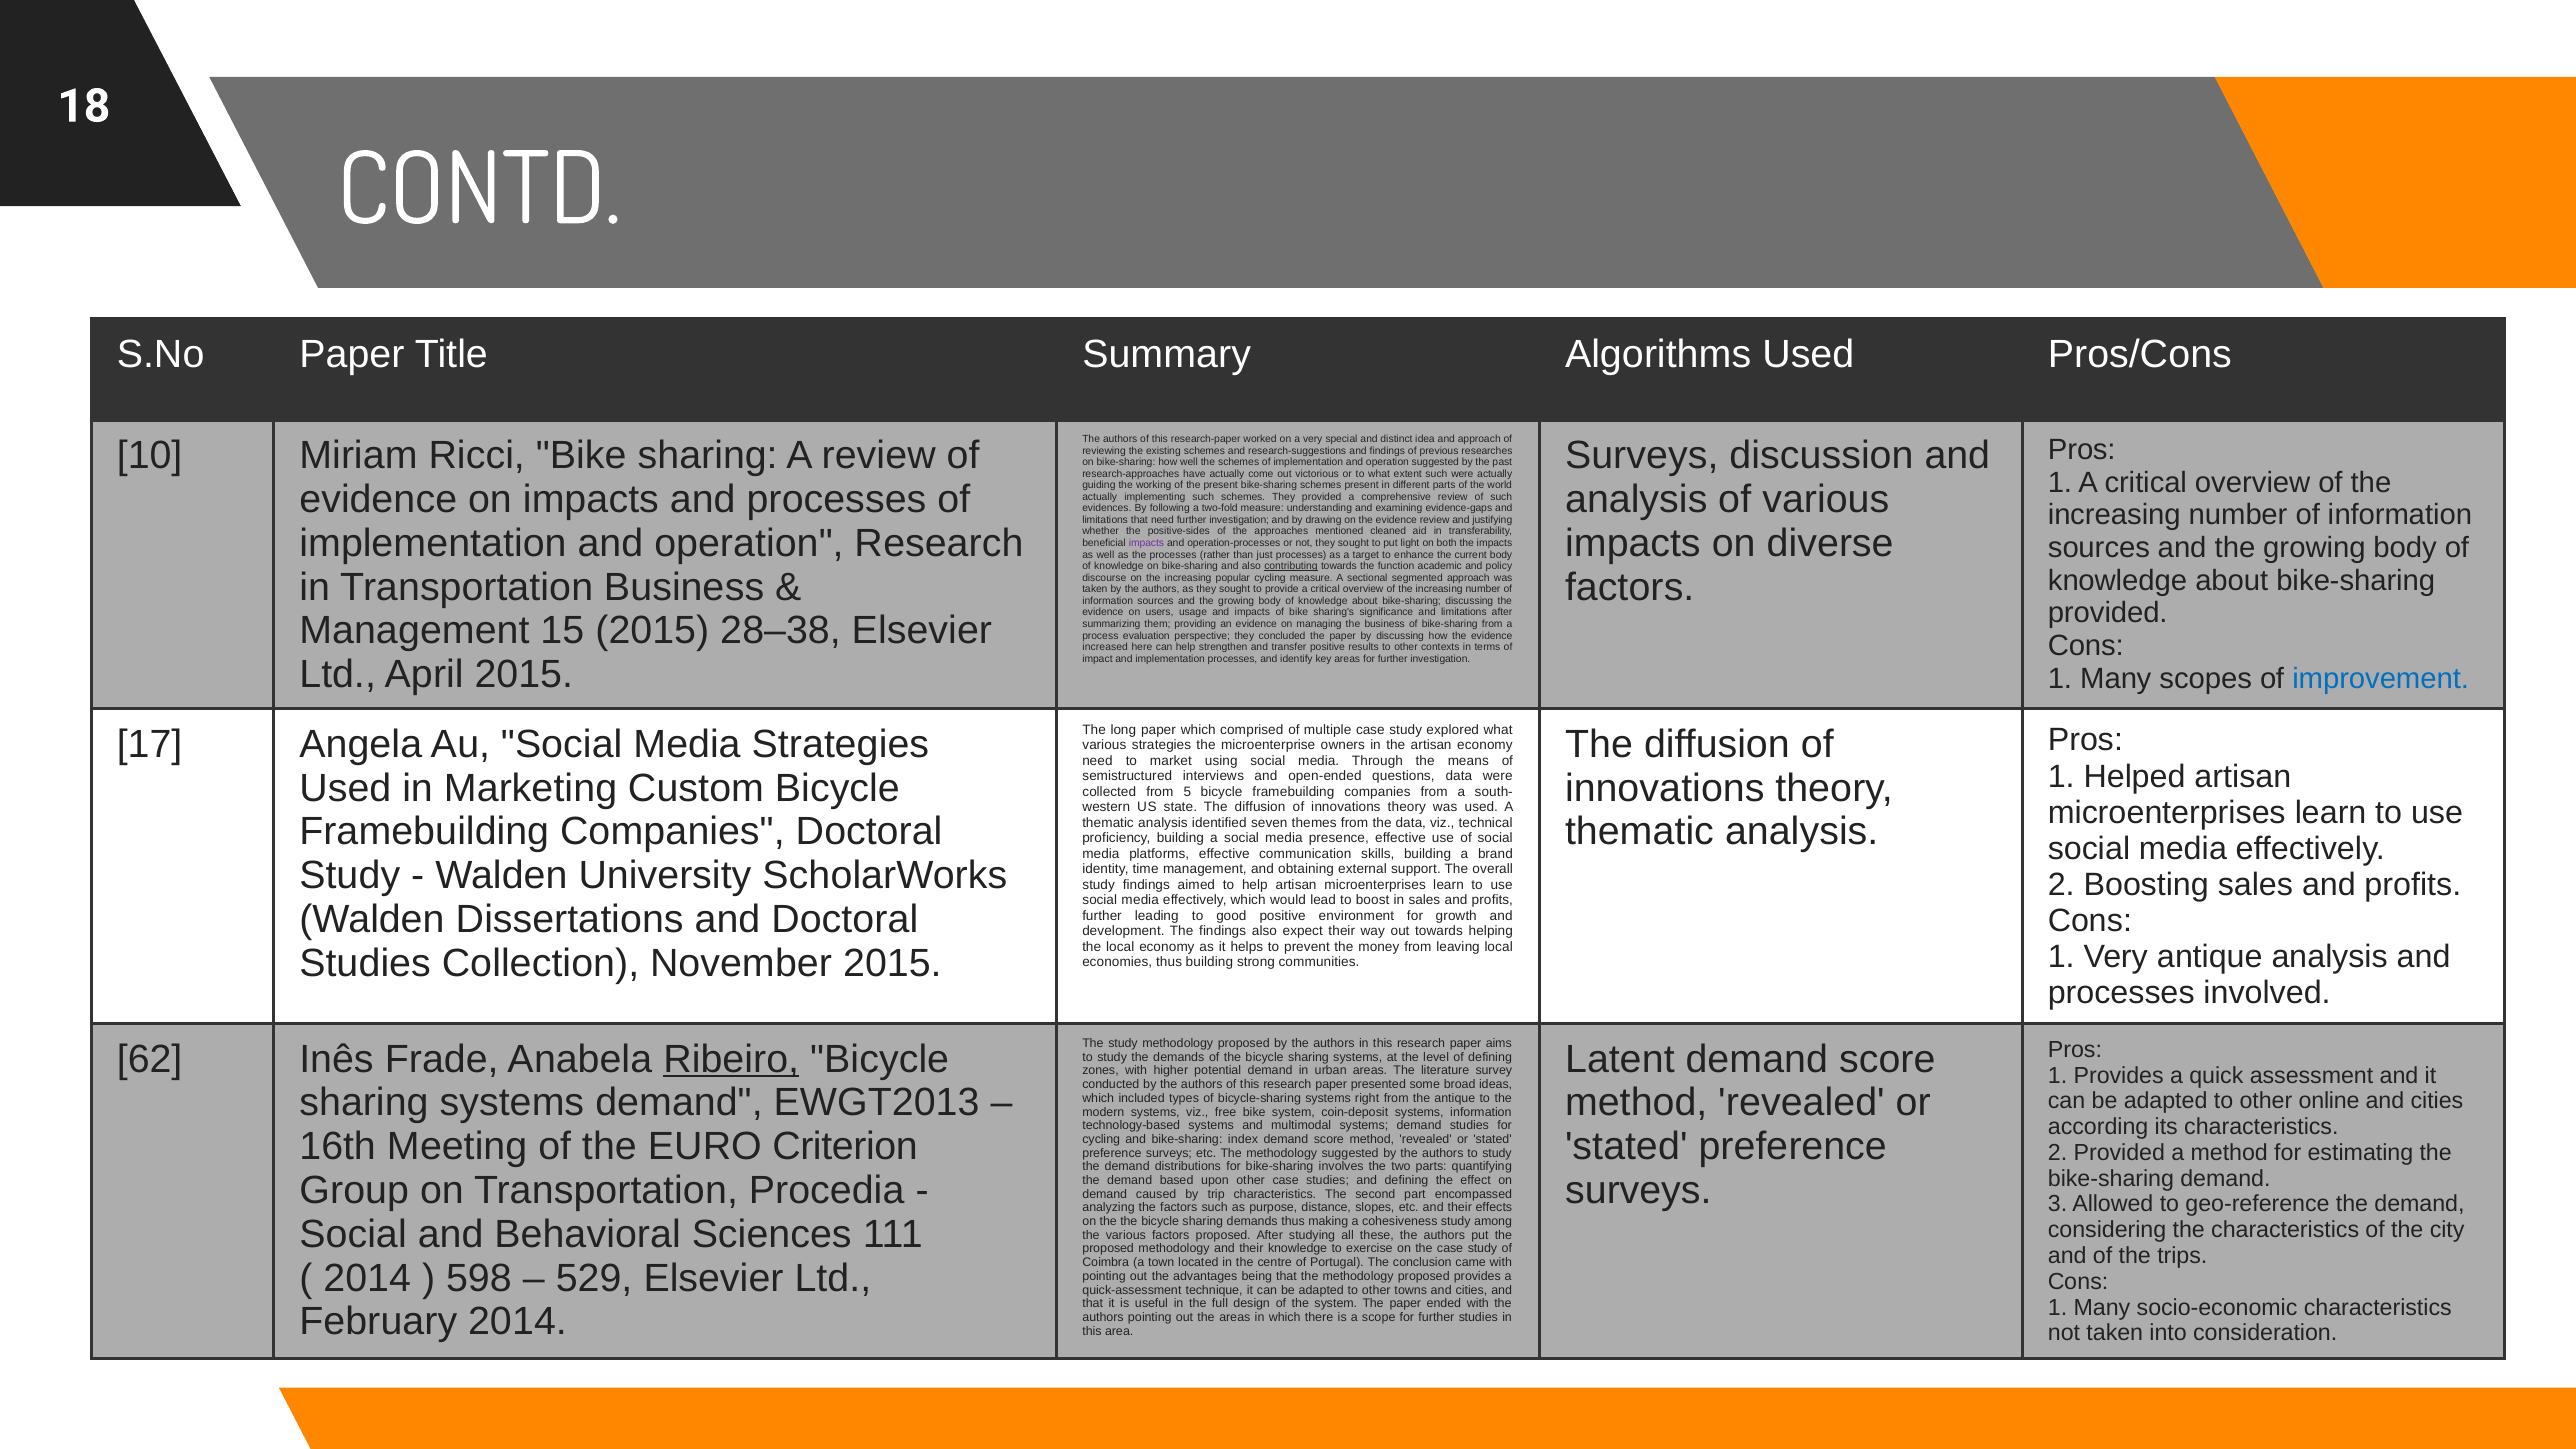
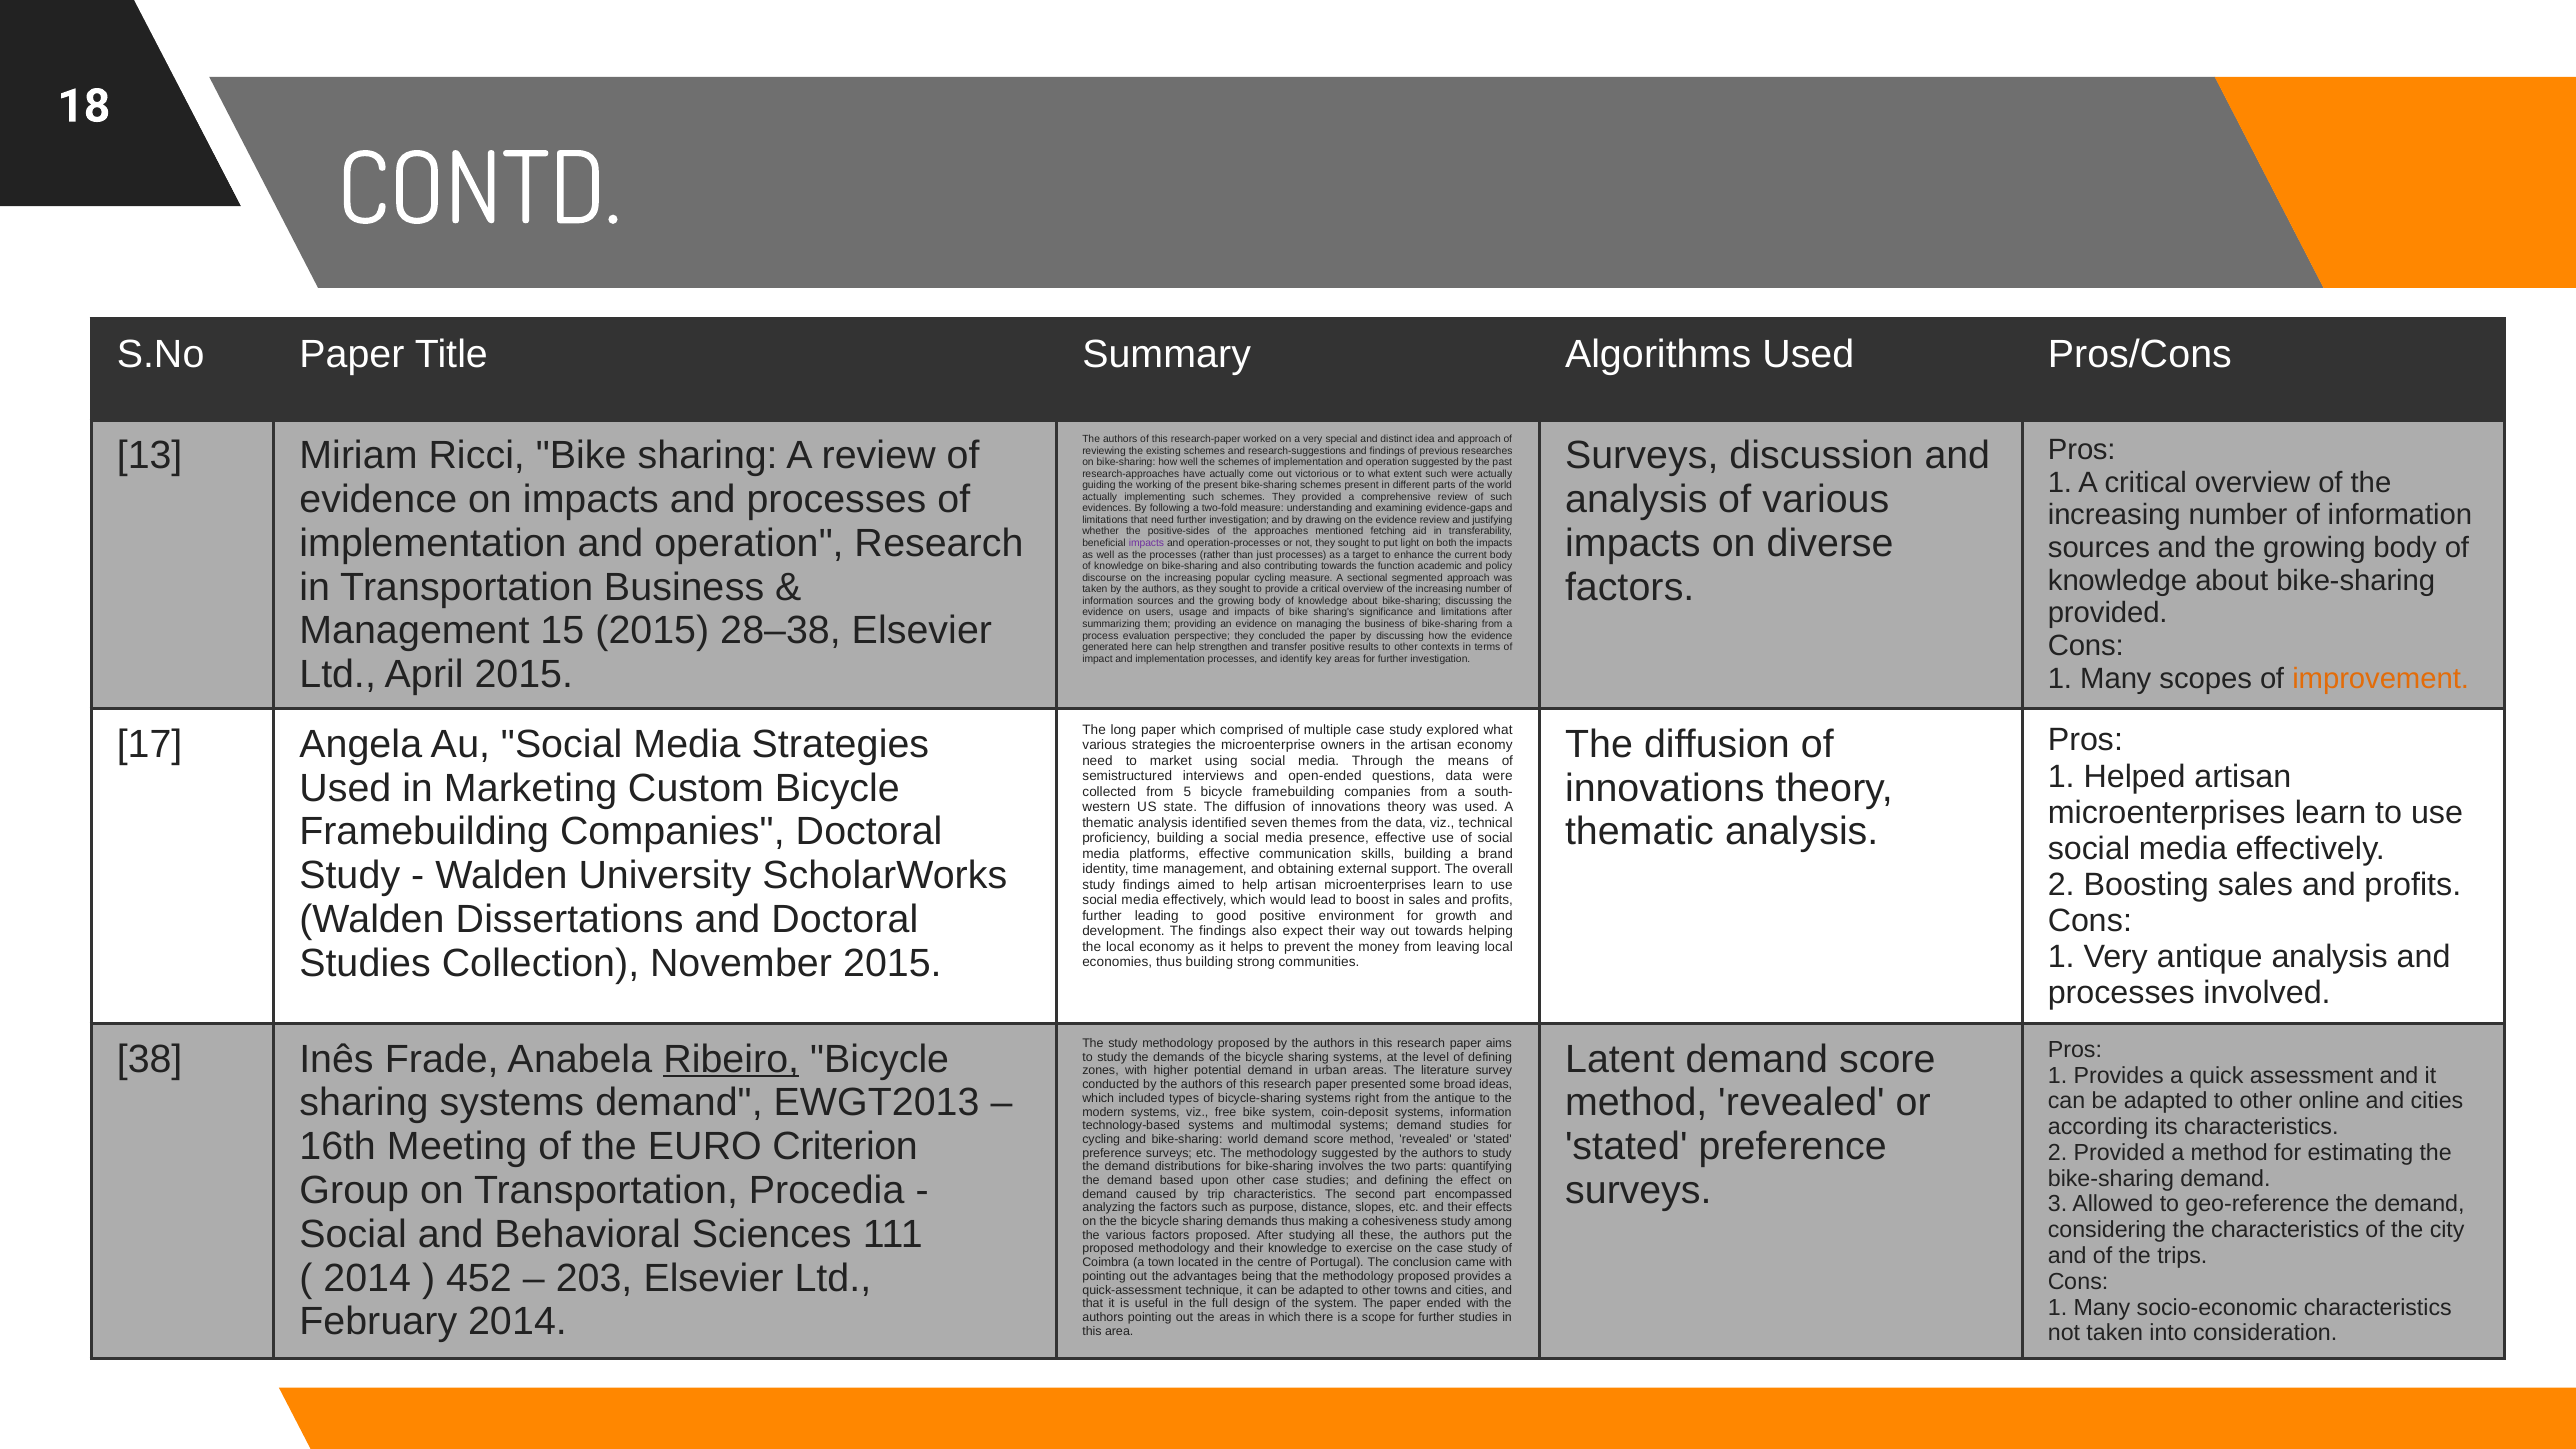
10: 10 -> 13 (150, 456)
cleaned: cleaned -> fetching (1388, 532)
contributing underline: present -> none (1291, 566)
increased: increased -> generated (1105, 647)
improvement colour: blue -> orange (2381, 679)
62: 62 -> 38 (150, 1059)
bike-sharing index: index -> world (1243, 1139)
598: 598 -> 452 (479, 1278)
529: 529 -> 203 (594, 1278)
